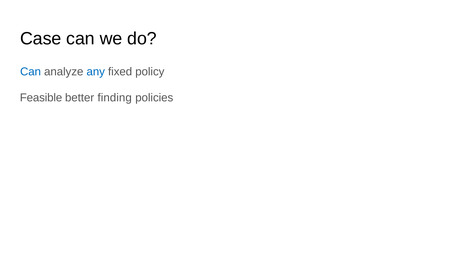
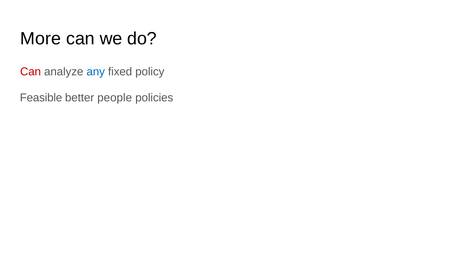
Case: Case -> More (41, 39)
Can colour: blue -> red (31, 72)
finding: finding -> people (115, 98)
